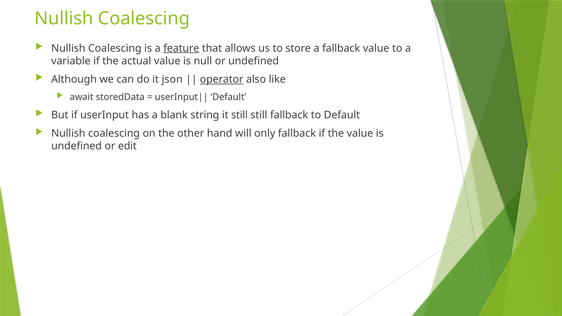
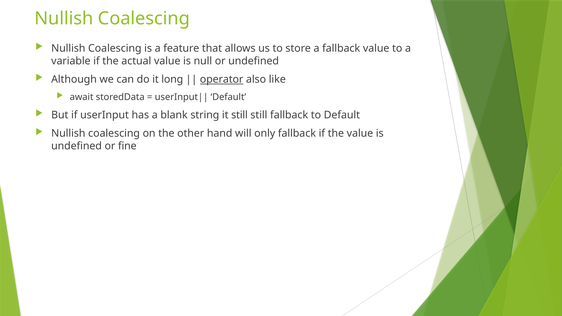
feature underline: present -> none (181, 48)
json: json -> long (172, 79)
edit: edit -> fine (127, 146)
